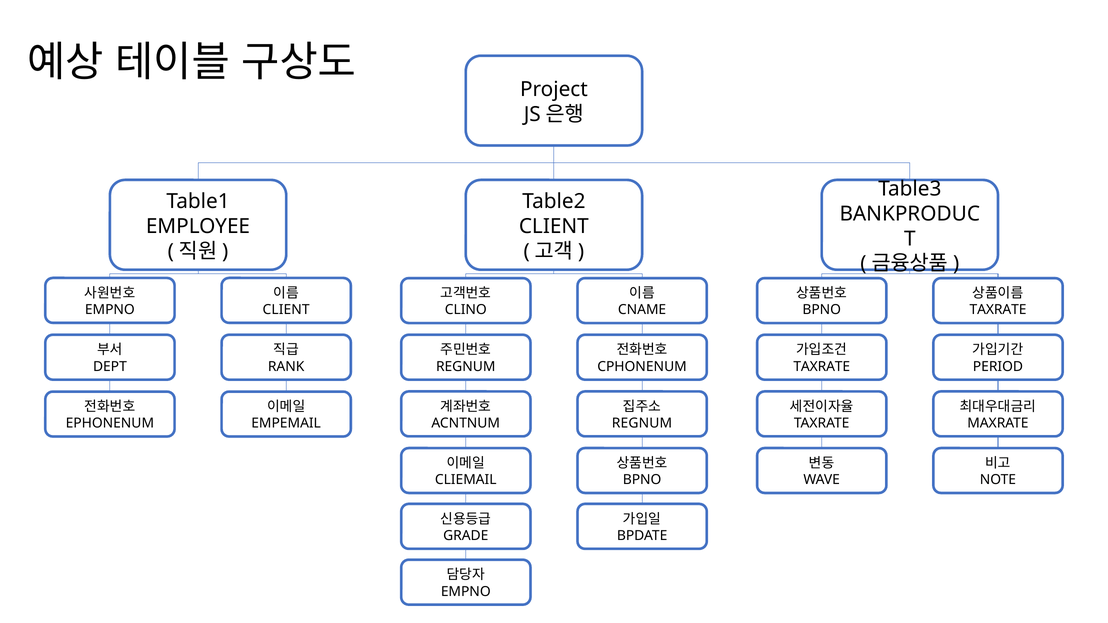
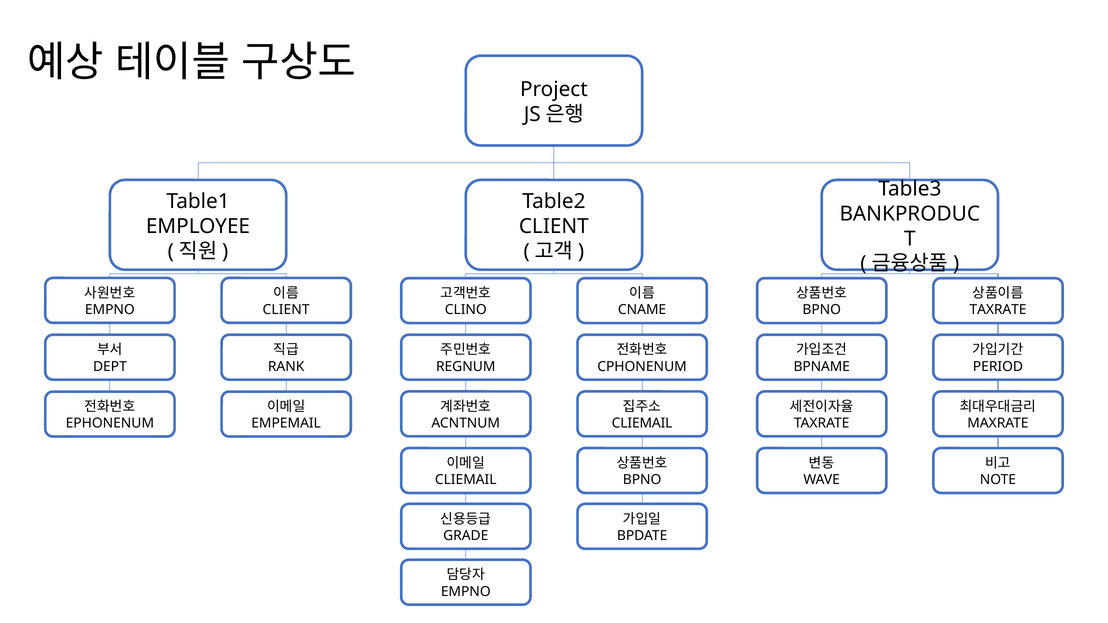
TAXRATE: TAXRATE -> BPNAME (822, 367)
REGNUM: REGNUM -> CLIEMAIL (642, 423)
